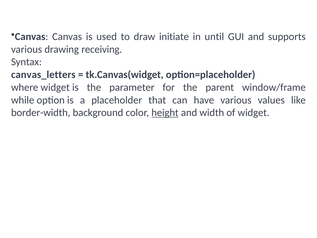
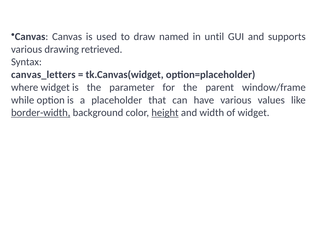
initiate: initiate -> named (174, 37)
receiving: receiving -> retrieved (102, 49)
border-width underline: none -> present (41, 113)
